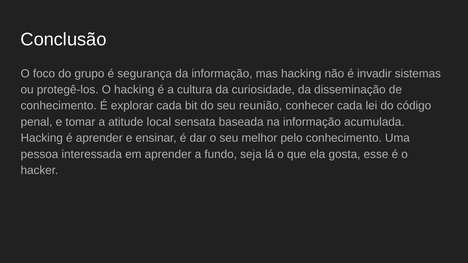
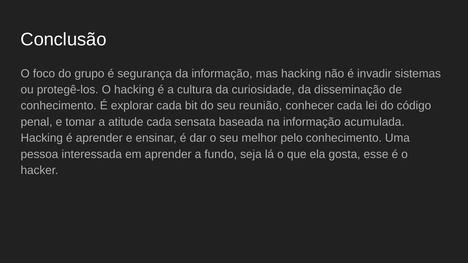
atitude local: local -> cada (159, 122)
